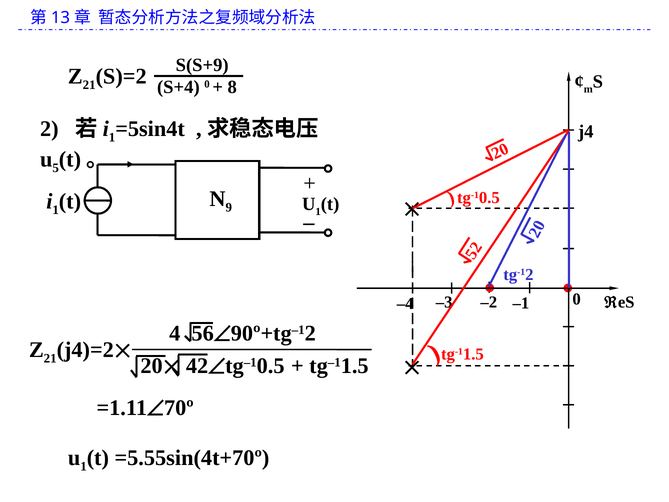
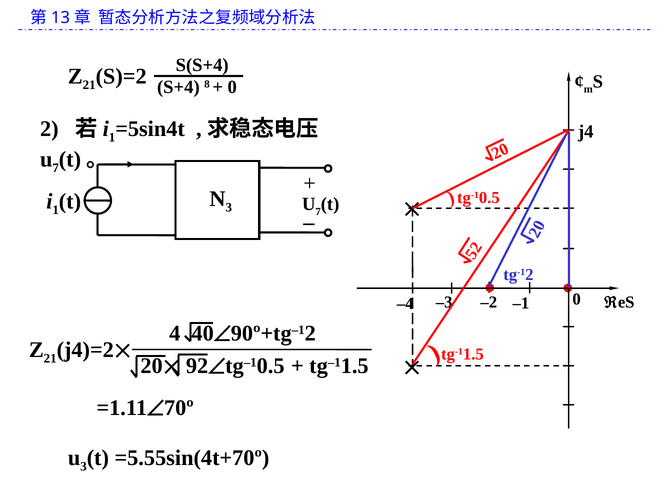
S(S+9: S(S+9 -> S(S+4 (202, 65)
S+4 0: 0 -> 8 (207, 84)
8: 8 -> 0 (232, 87)
5: 5 -> 7 (56, 168)
9: 9 -> 3 (229, 207)
1: 1 -> 7 (318, 211)
56: 56 -> 40 (203, 333)
42: 42 -> 92 (197, 366)
1: 1 -> 3 (83, 466)
